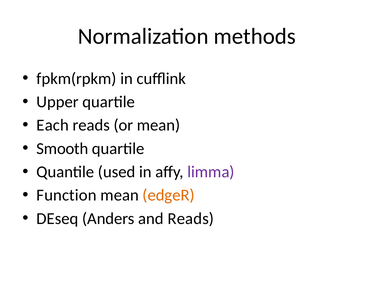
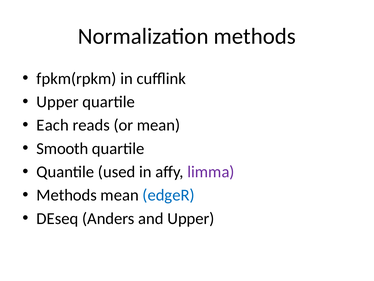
Function: Function -> Methods (67, 195)
edgeR colour: orange -> blue (169, 195)
and Reads: Reads -> Upper (191, 218)
